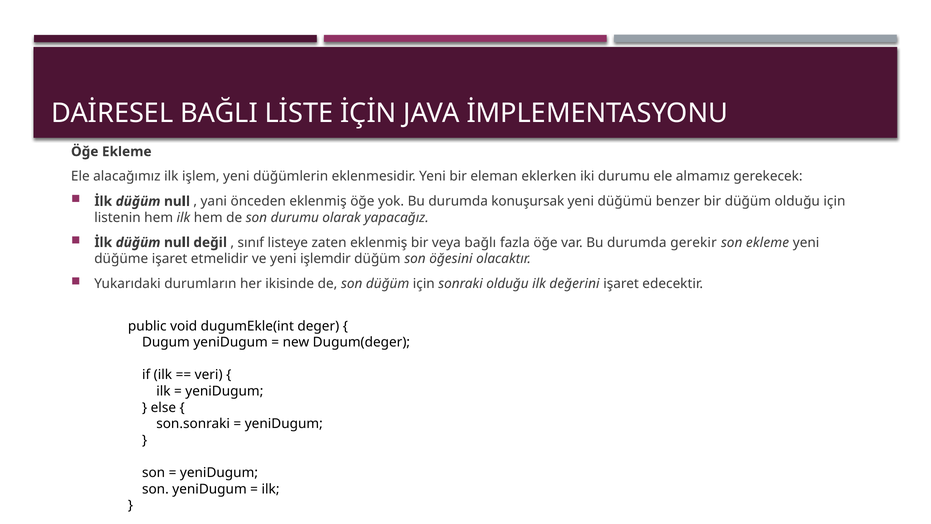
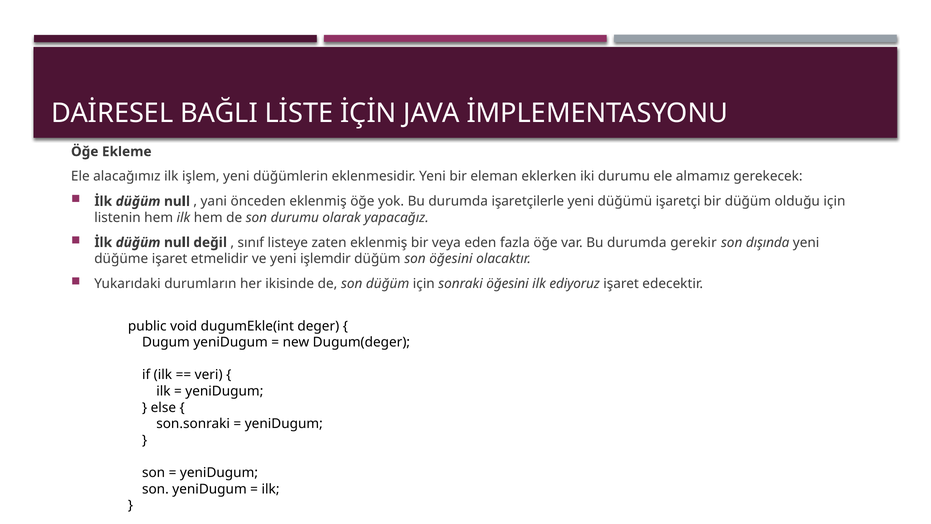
konuşursak: konuşursak -> işaretçilerle (528, 201)
benzer: benzer -> işaretçi (678, 201)
bağlı: bağlı -> eden (480, 242)
son ekleme: ekleme -> dışında (768, 242)
sonraki olduğu: olduğu -> öğesini (508, 284)
değerini: değerini -> ediyoruz (575, 284)
